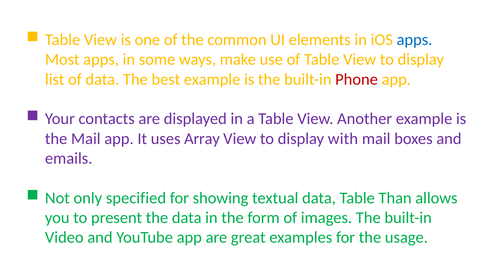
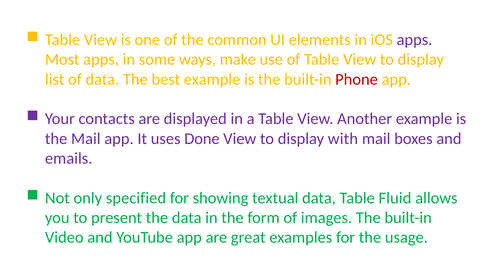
apps colour: blue -> purple (414, 40)
Array: Array -> Done (202, 139)
Than: Than -> Fluid (395, 198)
